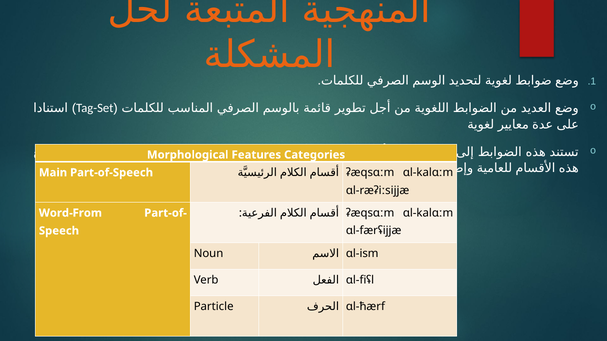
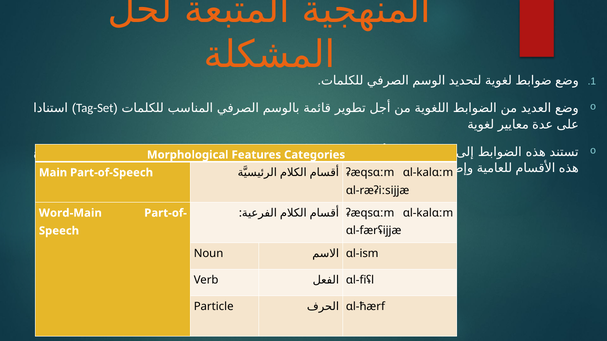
Word-From: Word-From -> Word-Main (70, 213)
